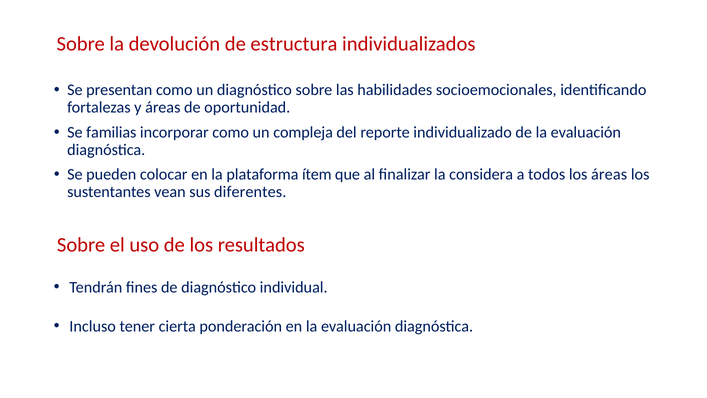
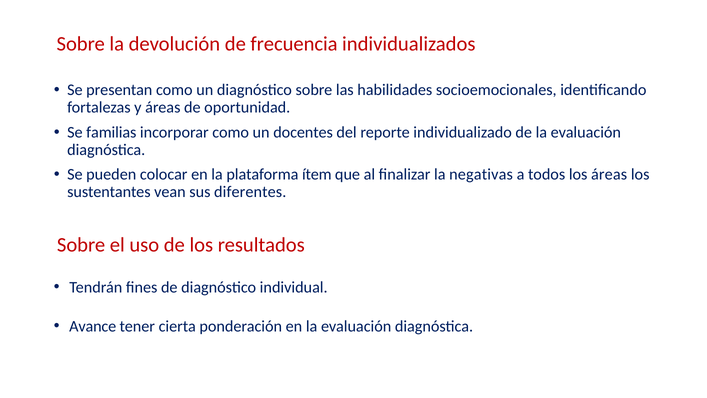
estructura: estructura -> frecuencia (294, 44)
compleja: compleja -> docentes (303, 132)
considera: considera -> negativas (481, 174)
Incluso: Incluso -> Avance (93, 326)
